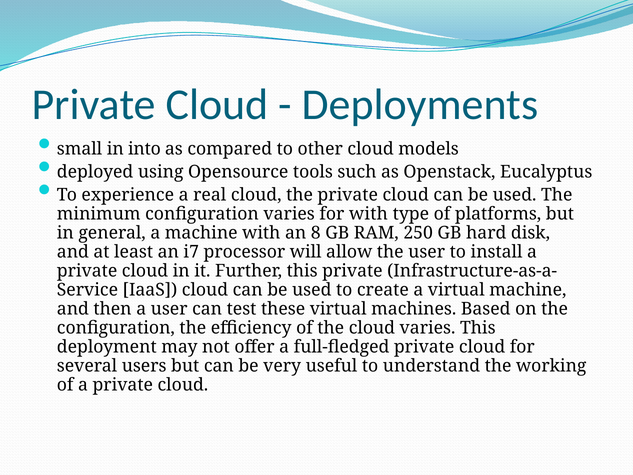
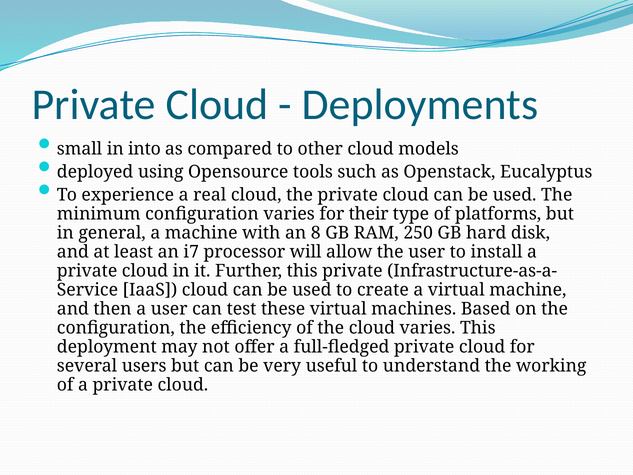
for with: with -> their (369, 214)
